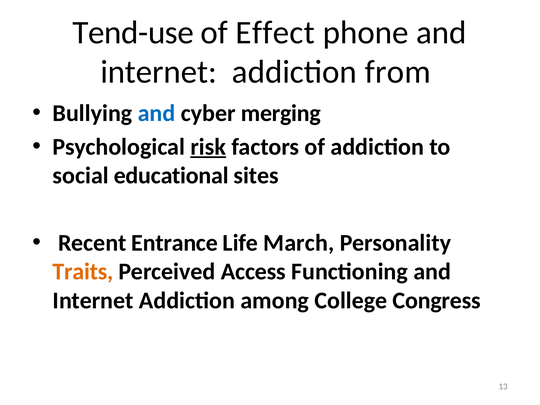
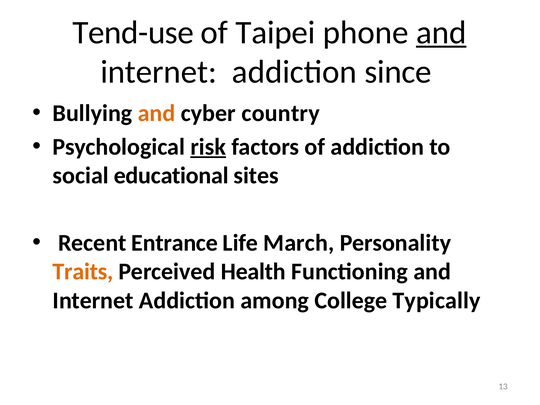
Effect: Effect -> Taipei (275, 32)
and underline: none -> present (441, 32)
from: from -> since (398, 72)
and colour: blue -> orange (157, 113)
merging: merging -> country (281, 113)
Access: Access -> Health (253, 272)
Congress: Congress -> Typically (437, 301)
